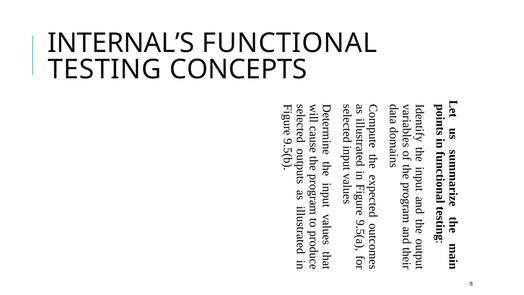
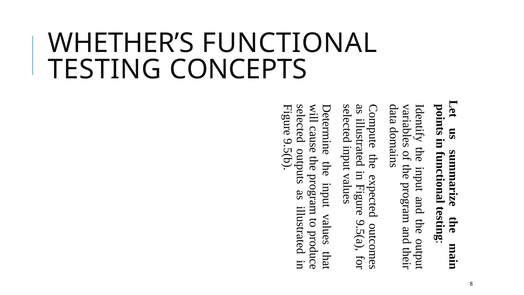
INTERNAL’S: INTERNAL’S -> WHETHER’S (121, 43)
